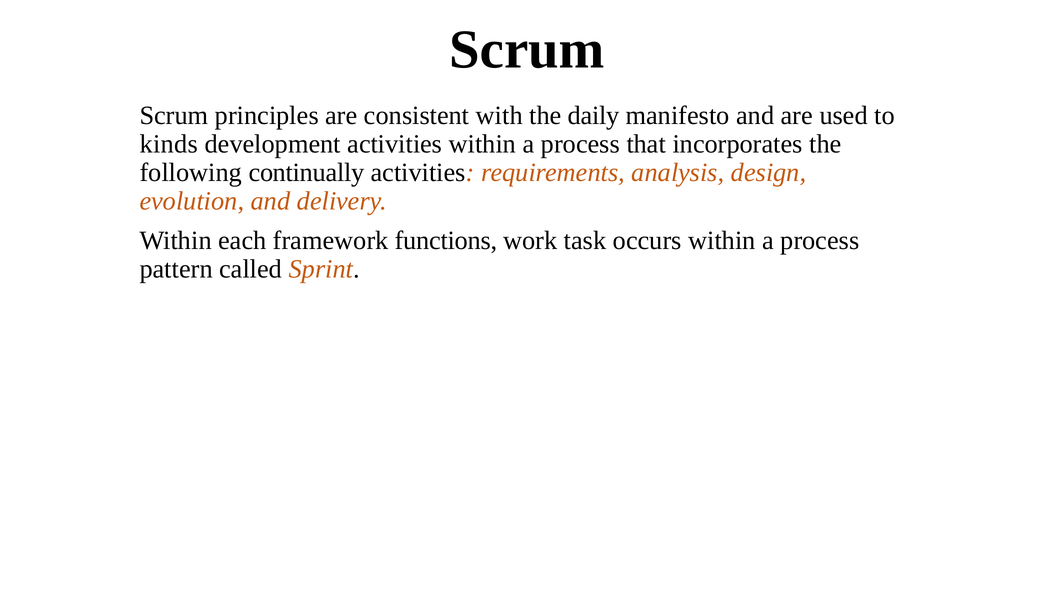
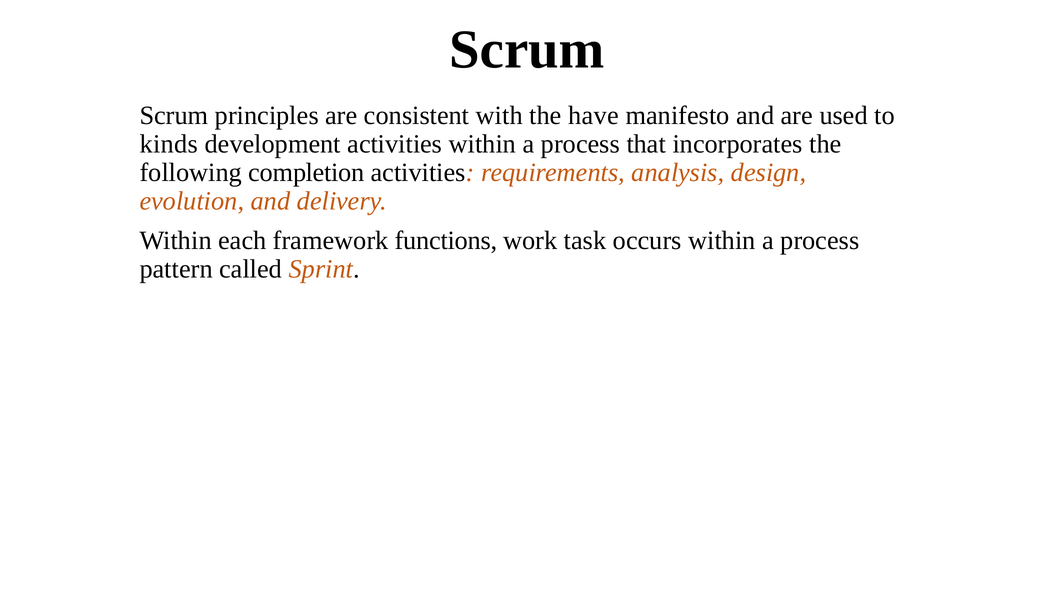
daily: daily -> have (593, 116)
continually: continually -> completion (307, 173)
